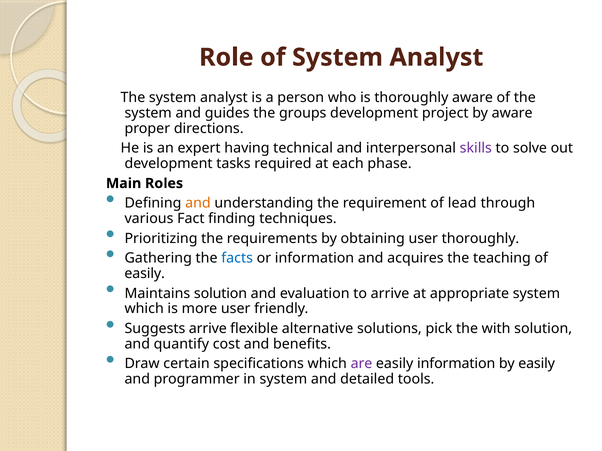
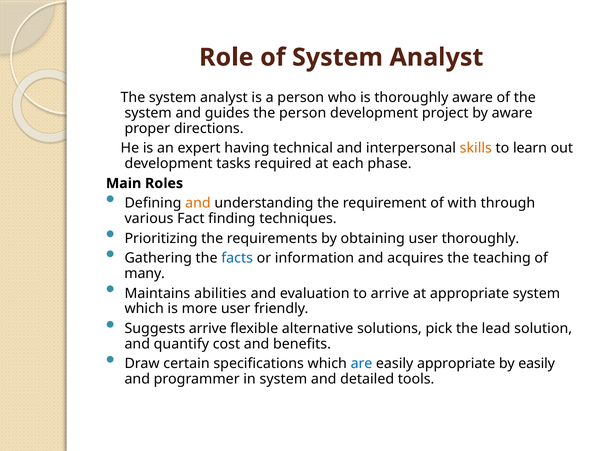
the groups: groups -> person (303, 113)
skills colour: purple -> orange (476, 148)
solve: solve -> learn (530, 148)
lead: lead -> with (462, 203)
easily: easily -> many (145, 274)
Maintains solution: solution -> abilities (220, 294)
with: with -> lead (496, 329)
are colour: purple -> blue (361, 364)
easily information: information -> appropriate (456, 364)
